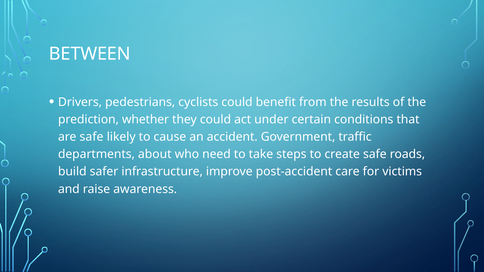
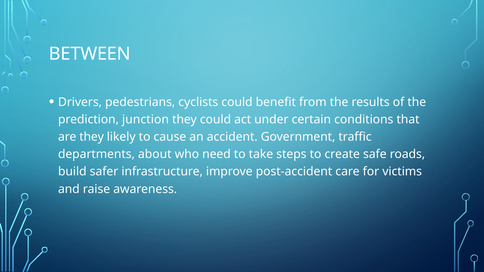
whether: whether -> junction (145, 120)
are safe: safe -> they (92, 137)
